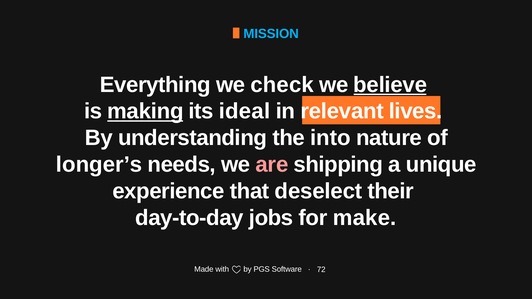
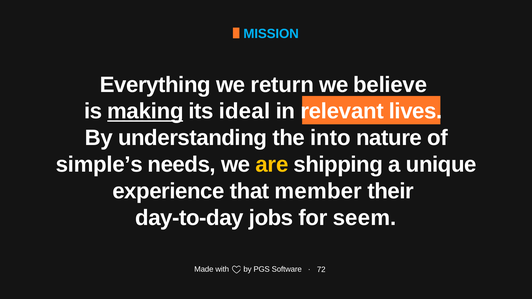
check: check -> return (282, 85)
believe underline: present -> none (390, 85)
longer’s: longer’s -> simple’s (99, 164)
are colour: pink -> yellow (272, 164)
deselect: deselect -> member (318, 191)
make: make -> seem (365, 218)
